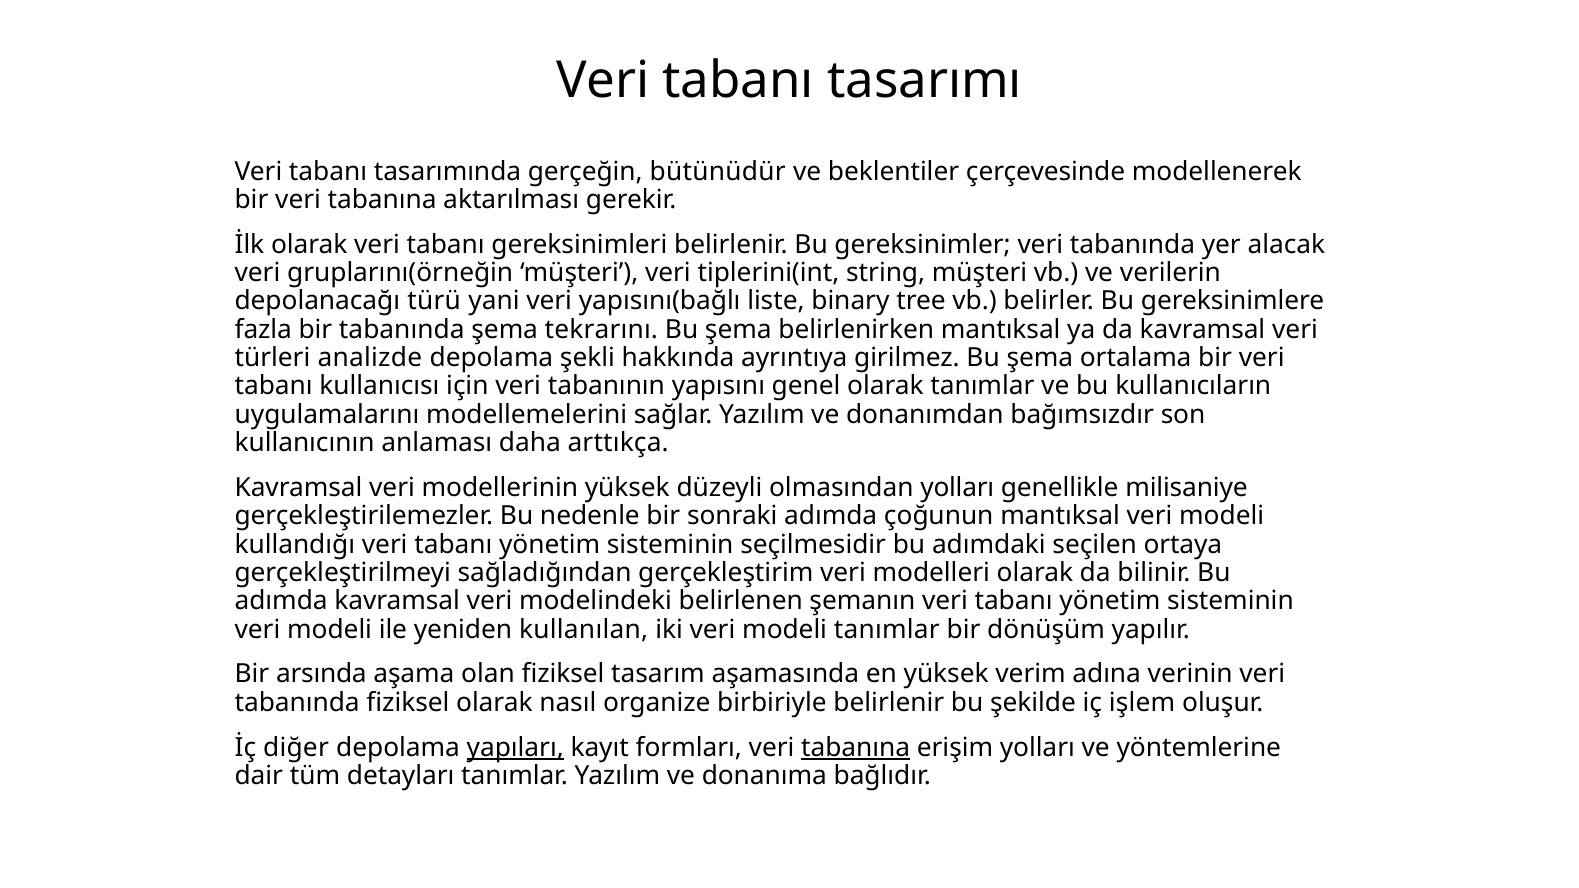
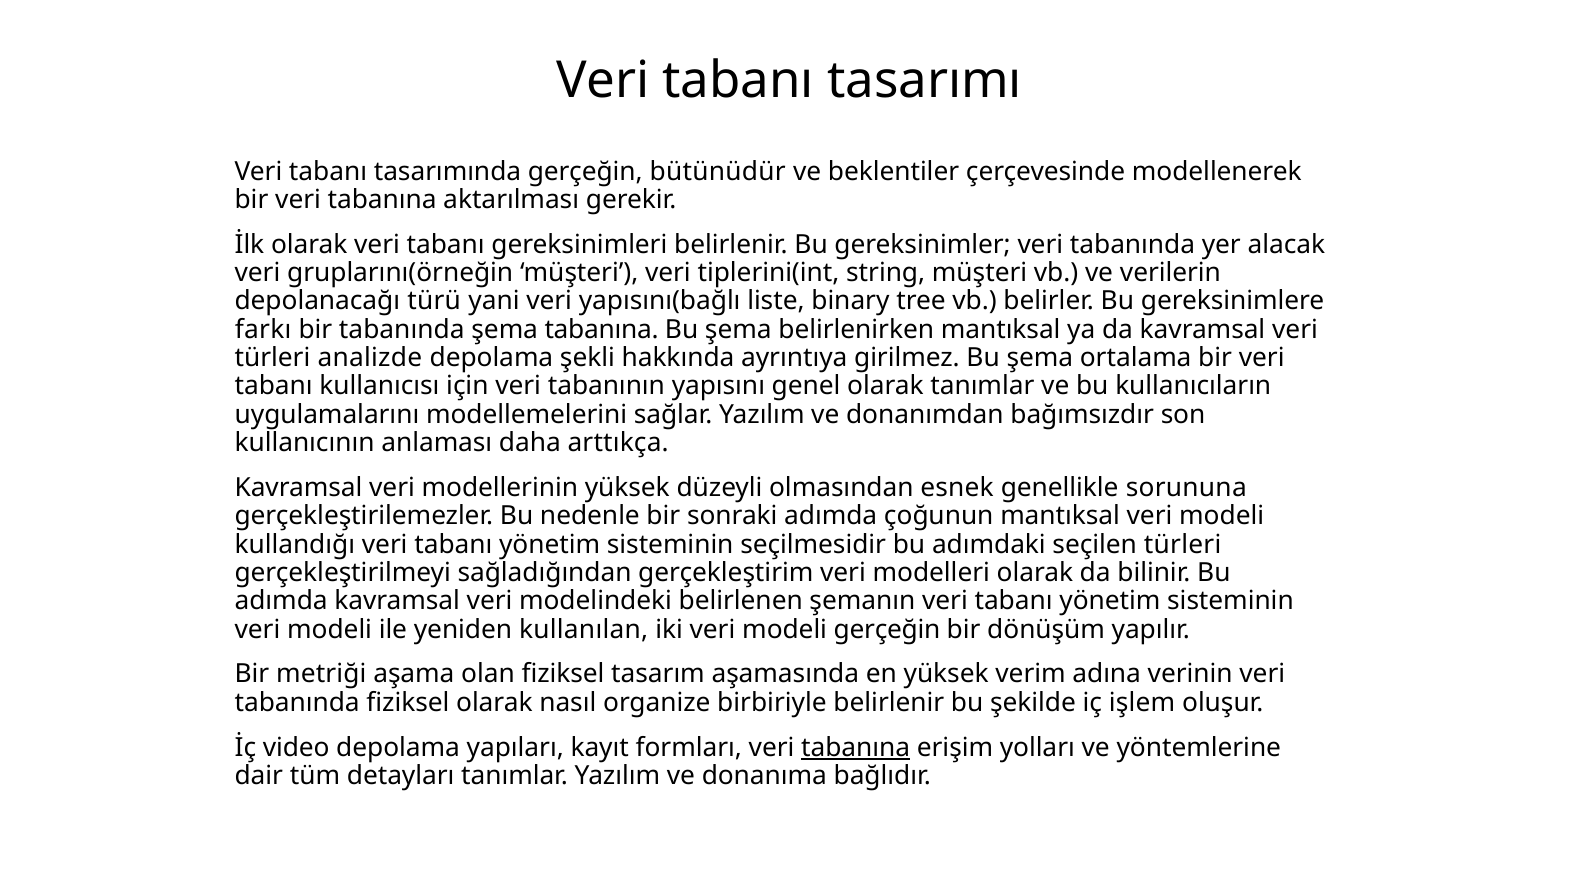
fazla: fazla -> farkı (263, 330)
şema tekrarını: tekrarını -> tabanına (602, 330)
olmasından yolları: yolları -> esnek (957, 488)
milisaniye: milisaniye -> sorununa (1186, 488)
seçilen ortaya: ortaya -> türleri (1183, 545)
modeli tanımlar: tanımlar -> gerçeğin (887, 630)
arsında: arsında -> metriği (321, 674)
diğer: diğer -> video (296, 748)
yapıları underline: present -> none (515, 748)
